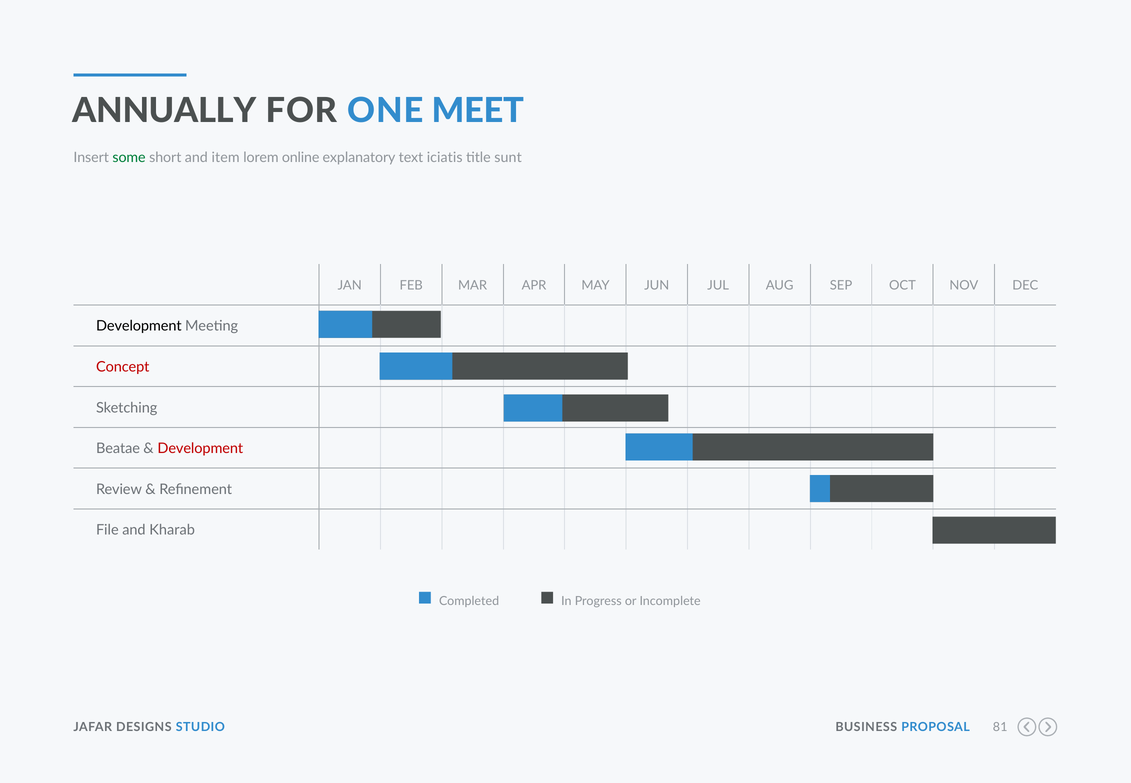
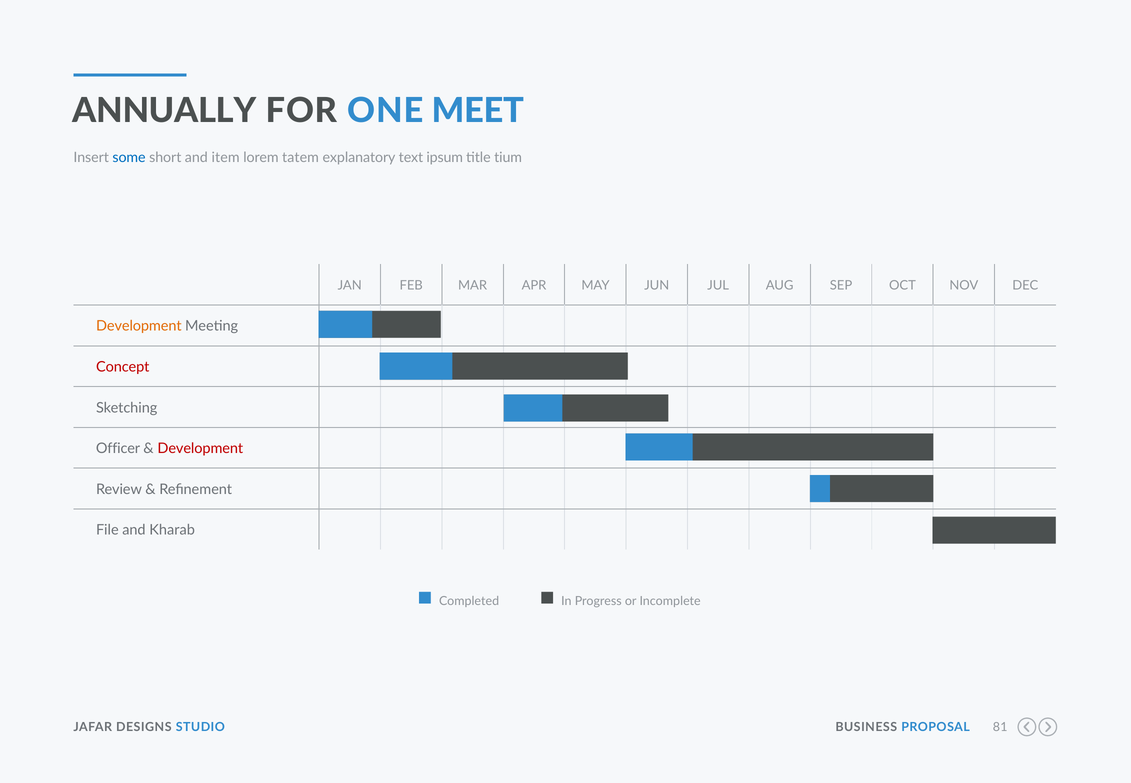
some colour: green -> blue (129, 157)
online: online -> tatem (301, 157)
iciatis: iciatis -> ipsum (445, 157)
sunt: sunt -> tium (508, 157)
Development colour: black -> orange (139, 326)
Beatae: Beatae -> Officer (118, 448)
